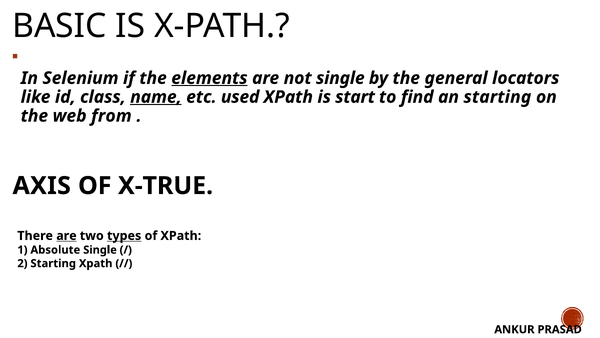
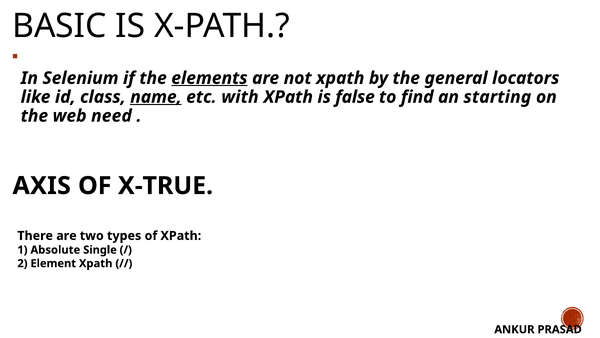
not single: single -> xpath (340, 78)
used: used -> with (240, 97)
start: start -> false (355, 97)
from: from -> need (111, 116)
are underline: present -> none (66, 235)
types underline: present -> none (124, 235)
2 Starting: Starting -> Element (53, 263)
